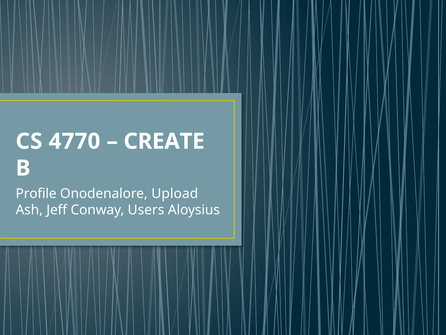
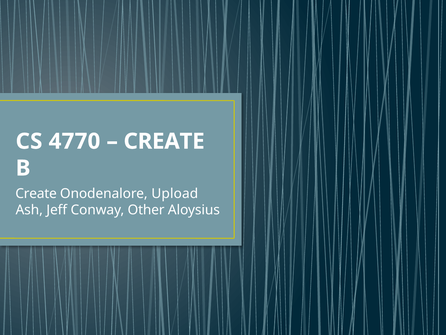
Profile: Profile -> Create (36, 193)
Users: Users -> Other (146, 210)
